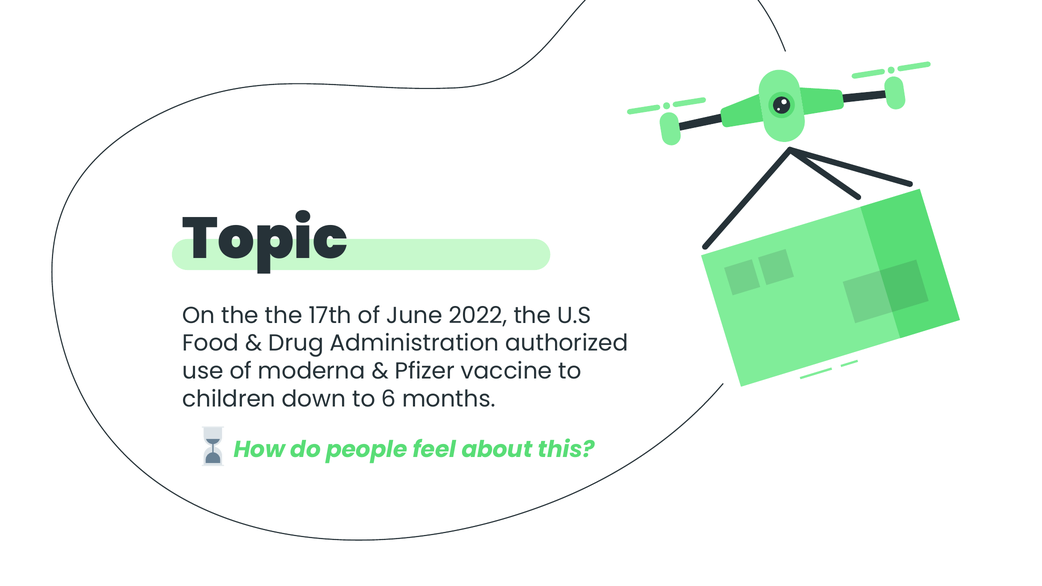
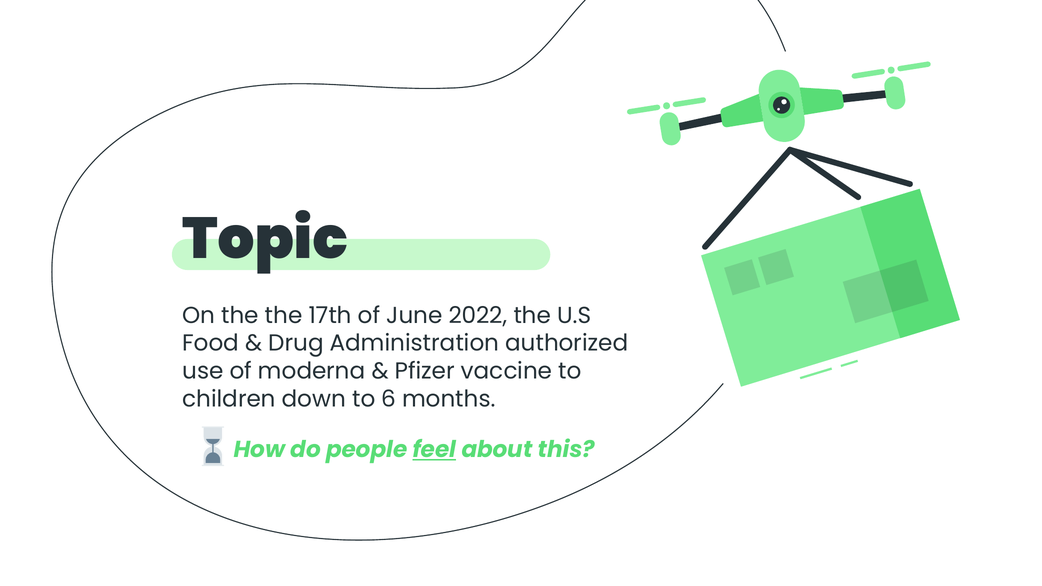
feel underline: none -> present (434, 450)
